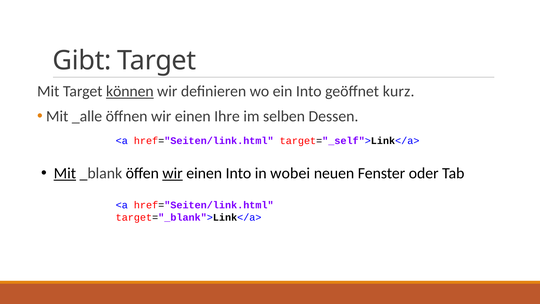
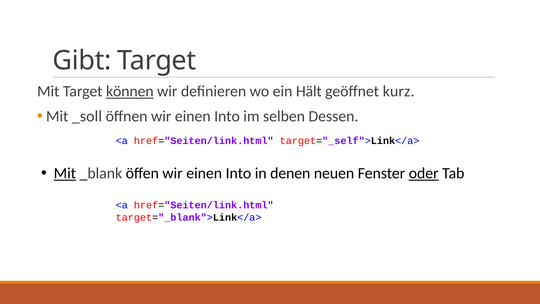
ein Into: Into -> Hält (309, 91)
_alle: _alle -> _soll (87, 116)
öffnen wir einen Ihre: Ihre -> Into (227, 116)
wir underline: present -> none (173, 173)
wobei: wobei -> denen (290, 173)
oder underline: none -> present (424, 173)
